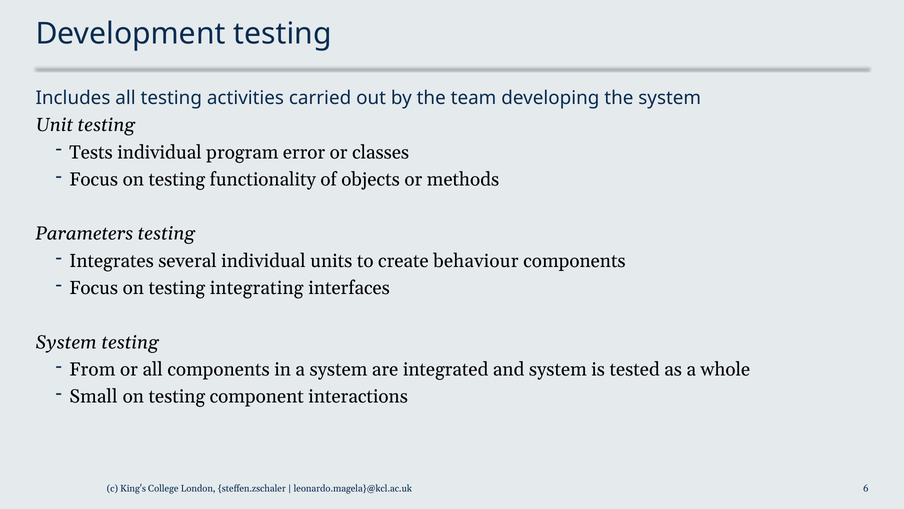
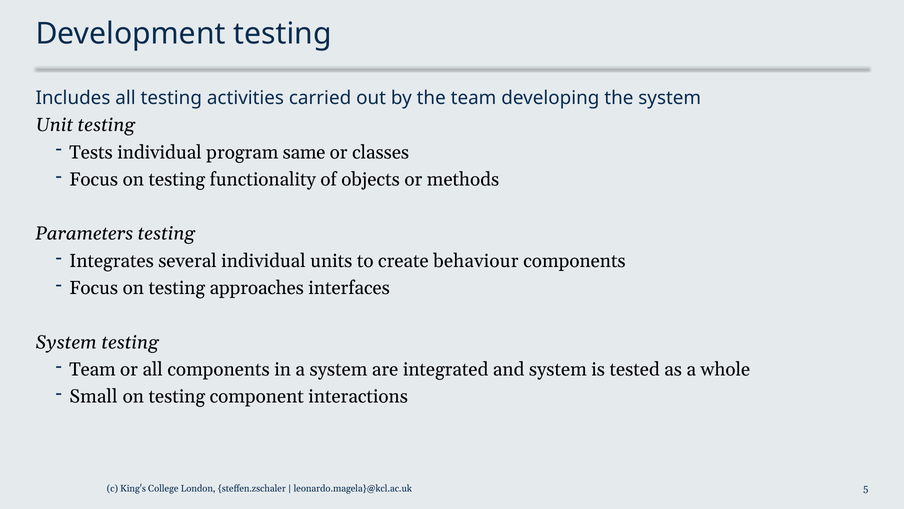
error: error -> same (304, 152)
integrating: integrating -> approaches (257, 288)
From: From -> Team (92, 369)
6: 6 -> 5 (866, 488)
